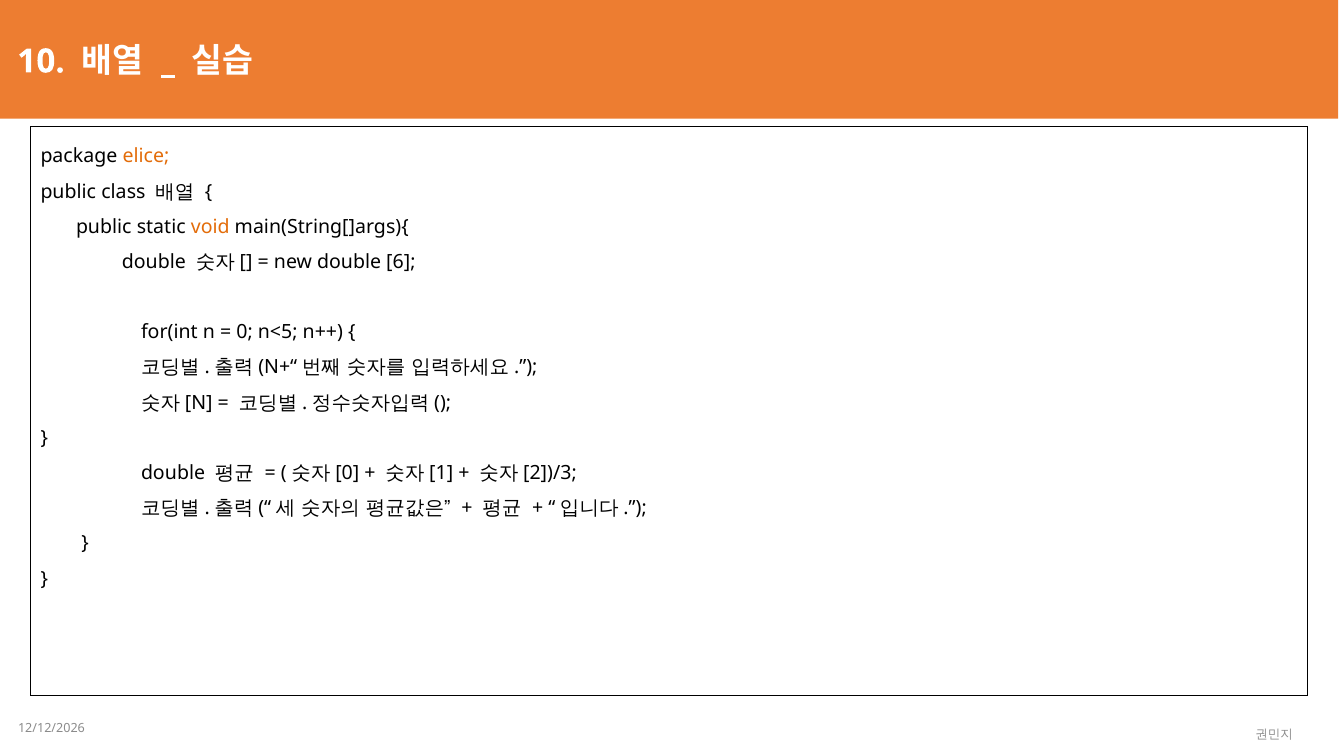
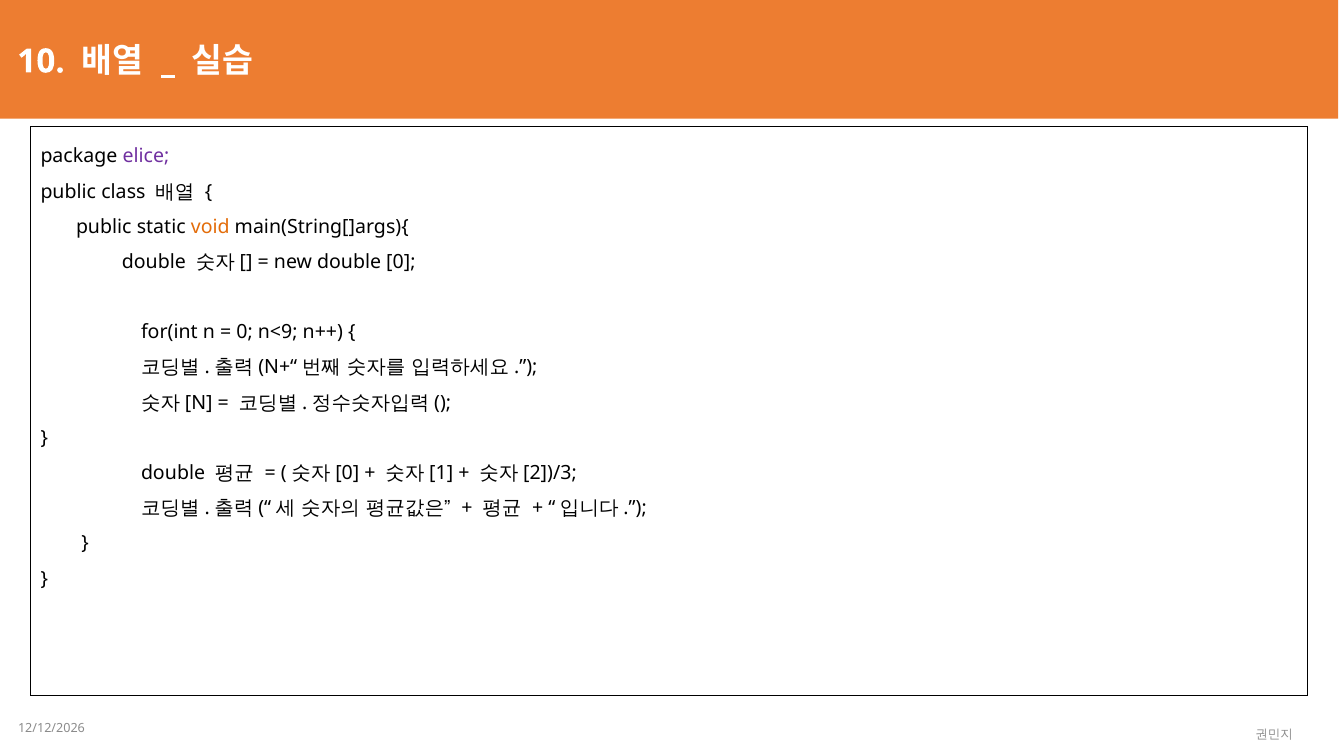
elice colour: orange -> purple (146, 156)
double 6: 6 -> 0 (401, 262)
n<5: n<5 -> n<9 (278, 332)
